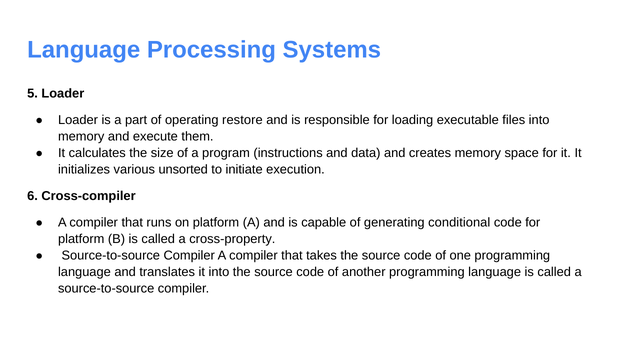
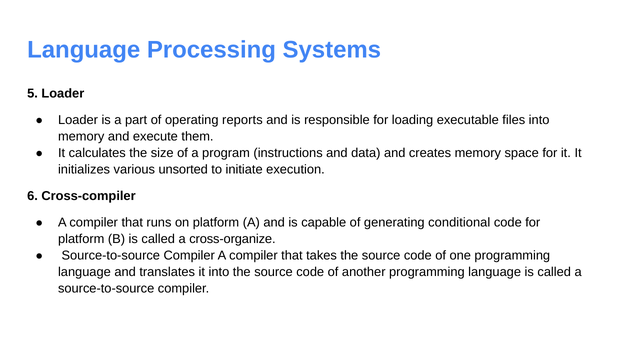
restore: restore -> reports (242, 120)
cross-property: cross-property -> cross-organize (232, 239)
